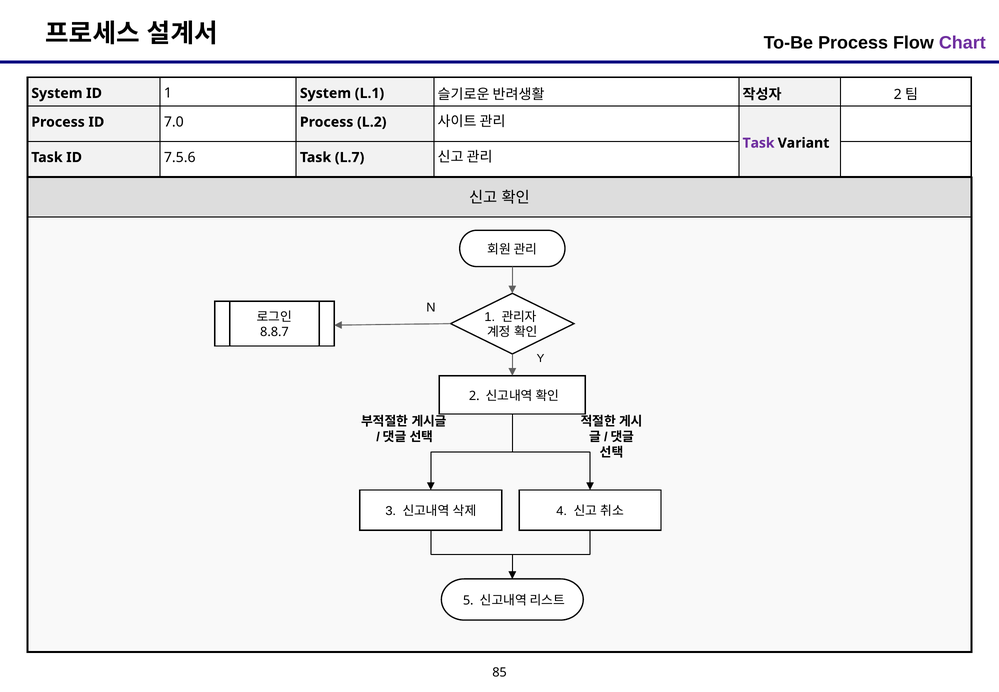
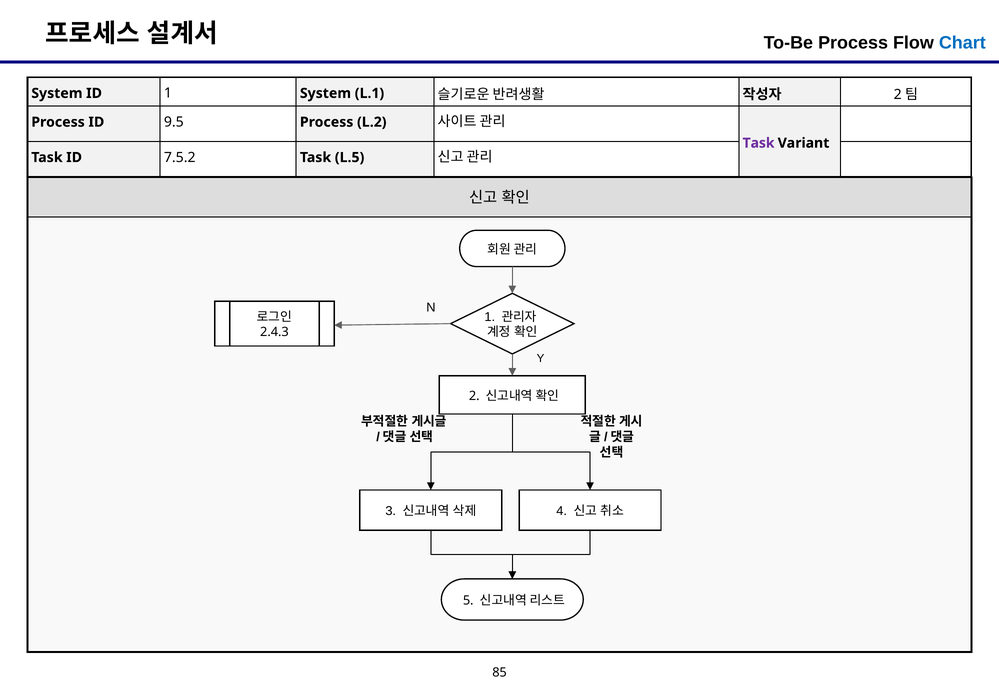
Chart colour: purple -> blue (962, 43)
7.0: 7.0 -> 9.5 (174, 122)
7.5.6: 7.5.6 -> 7.5.2 (180, 157)
L.7: L.7 -> L.5 (350, 157)
8.8.7: 8.8.7 -> 2.4.3 (274, 332)
